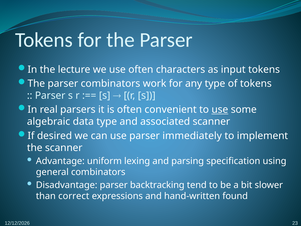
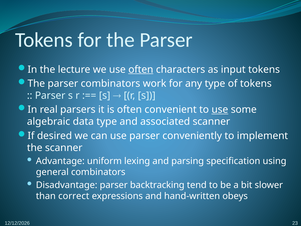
often underline: none -> present (141, 69)
immediately: immediately -> conveniently (192, 136)
found: found -> obeys (235, 196)
